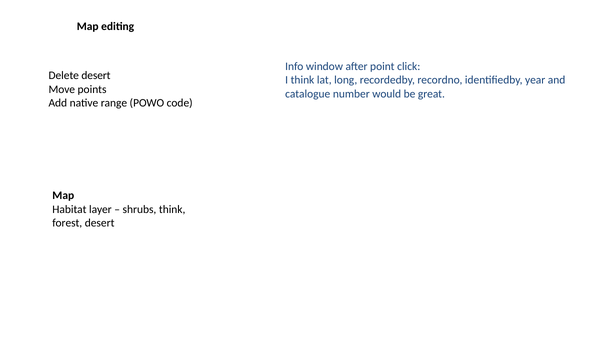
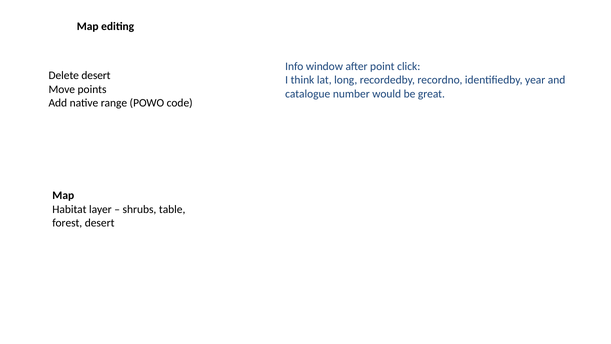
shrubs think: think -> table (172, 209)
